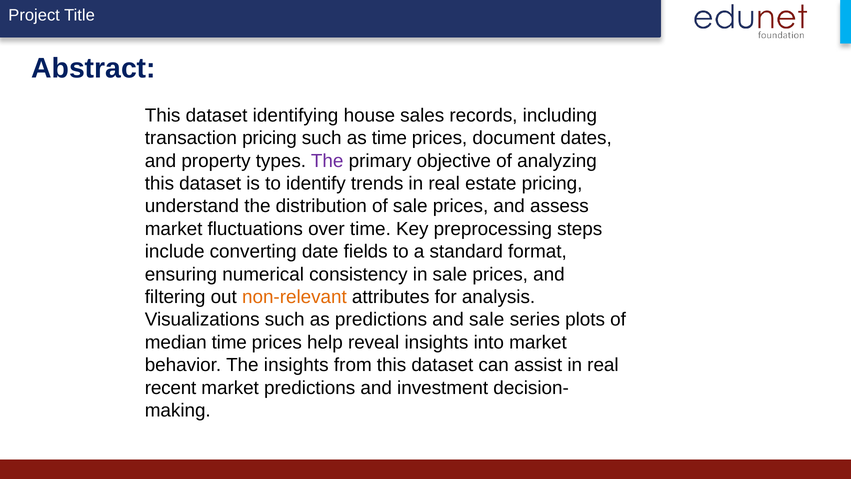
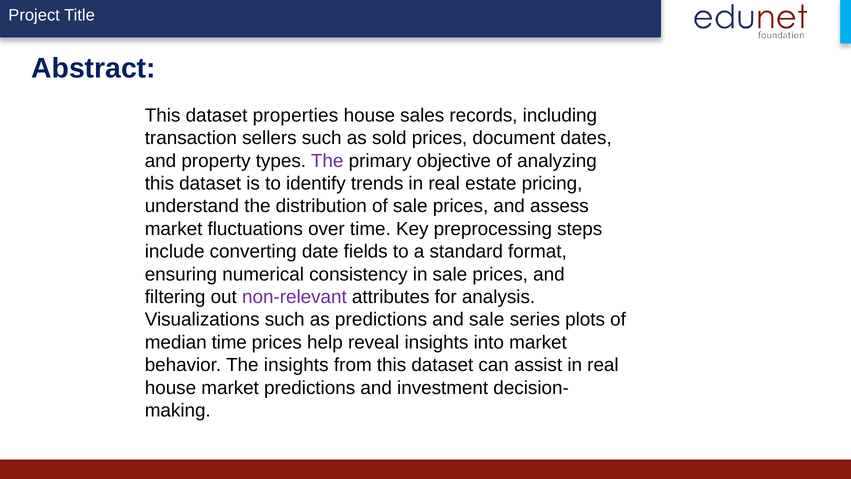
identifying: identifying -> properties (295, 115)
transaction pricing: pricing -> sellers (269, 138)
as time: time -> sold (389, 138)
non-relevant colour: orange -> purple (294, 297)
recent: recent -> house (170, 388)
